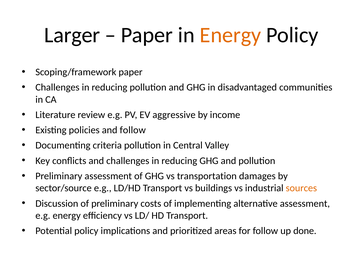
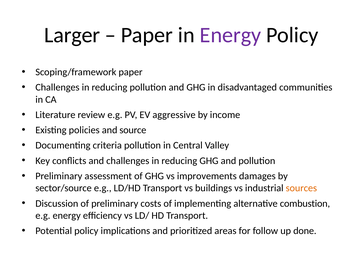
Energy colour: orange -> purple (230, 35)
and follow: follow -> source (133, 130)
transportation: transportation -> improvements (207, 176)
alternative assessment: assessment -> combustion (305, 204)
